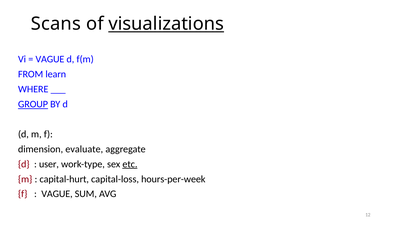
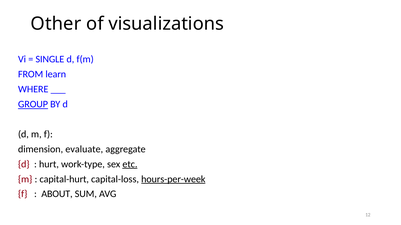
Scans: Scans -> Other (56, 24)
visualizations underline: present -> none (166, 24)
VAGUE: VAGUE -> SINGLE (50, 59)
user: user -> hurt (49, 165)
hours-per-week underline: none -> present (173, 180)
VAGUE: VAGUE -> ABOUT (57, 195)
